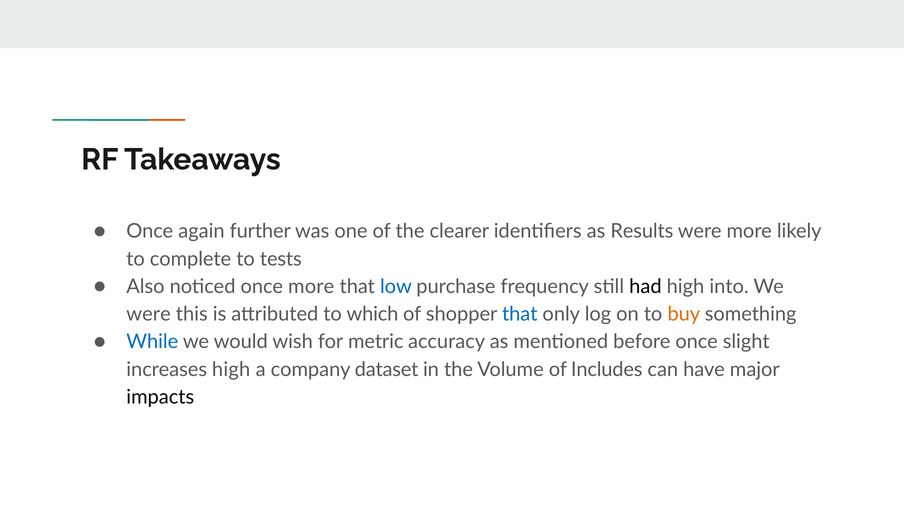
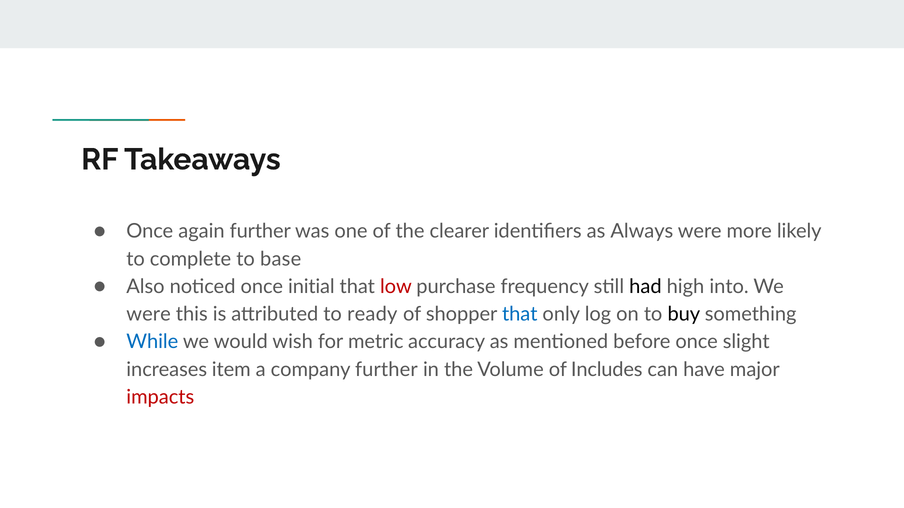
Results: Results -> Always (642, 232)
tests: tests -> base (281, 259)
once more: more -> initial (311, 287)
low colour: blue -> red (396, 287)
which: which -> ready (372, 315)
buy colour: orange -> black (684, 315)
increases high: high -> item (231, 370)
company dataset: dataset -> further (386, 370)
impacts colour: black -> red (160, 398)
